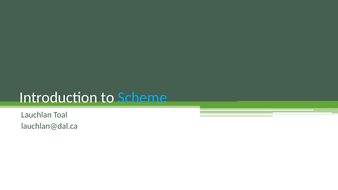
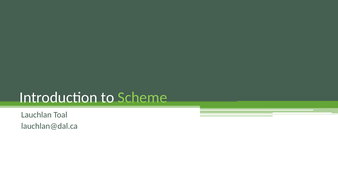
Scheme colour: light blue -> light green (142, 98)
